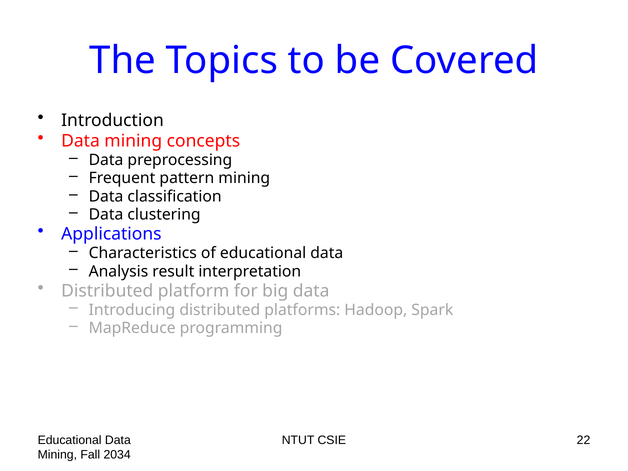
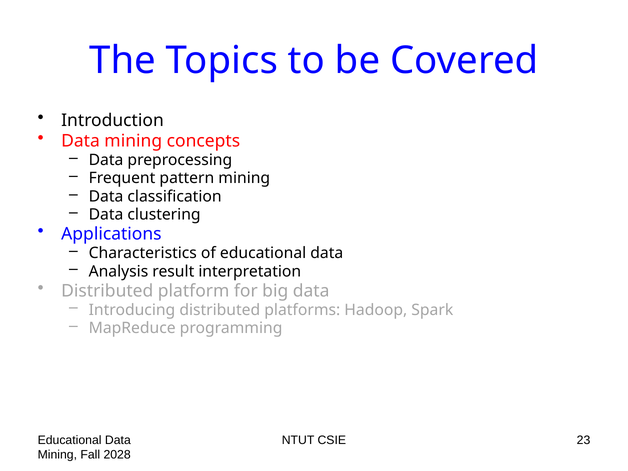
22: 22 -> 23 (584, 440)
2034: 2034 -> 2028 (117, 455)
